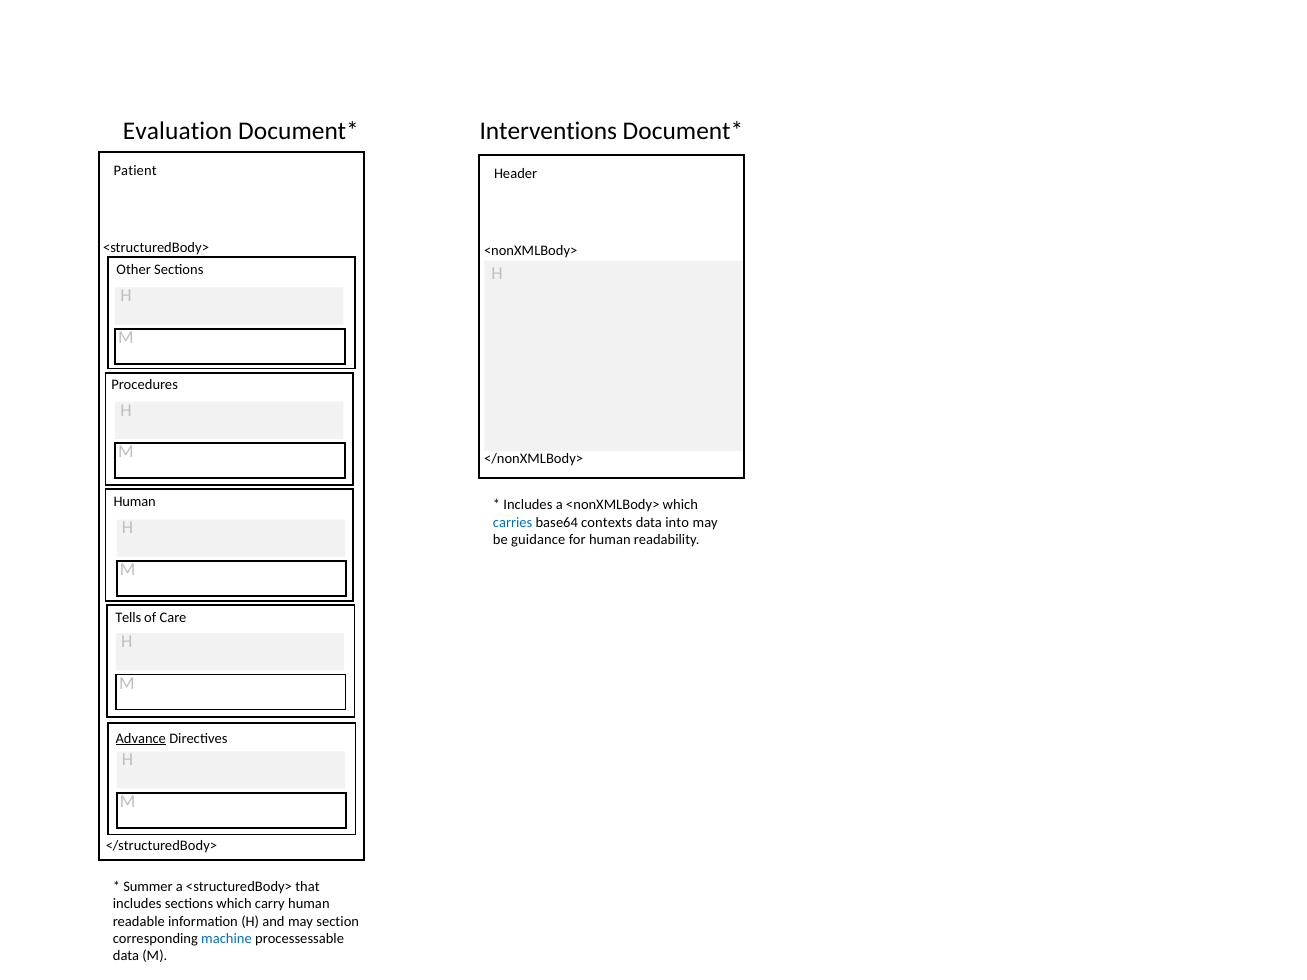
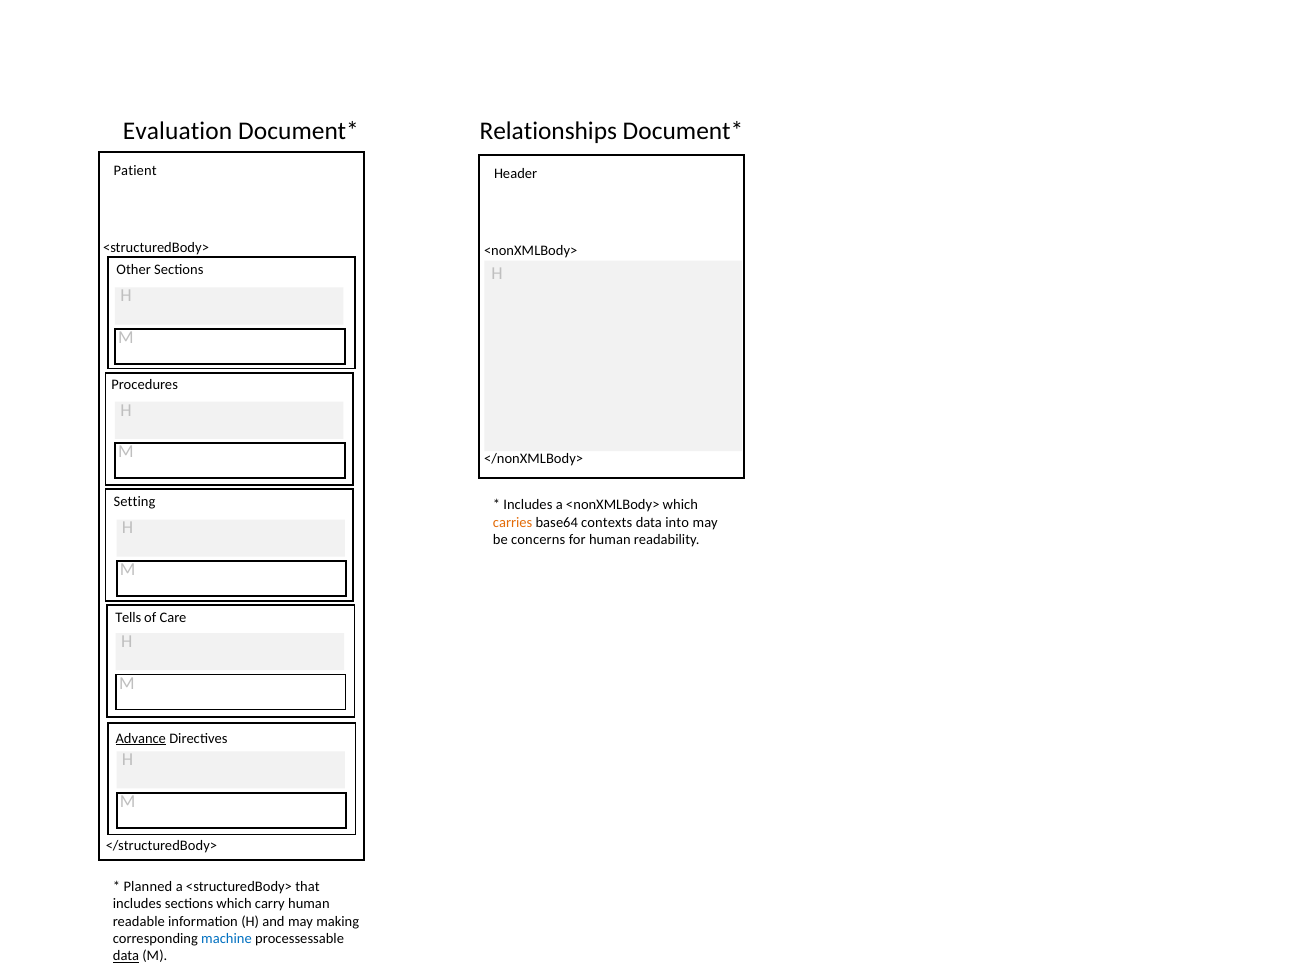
Interventions: Interventions -> Relationships (548, 132)
Human: Human -> Setting (135, 502)
carries colour: blue -> orange (513, 522)
guidance: guidance -> concerns (538, 540)
Summer: Summer -> Planned (148, 887)
section: section -> making (338, 922)
data underline: none -> present (126, 956)
